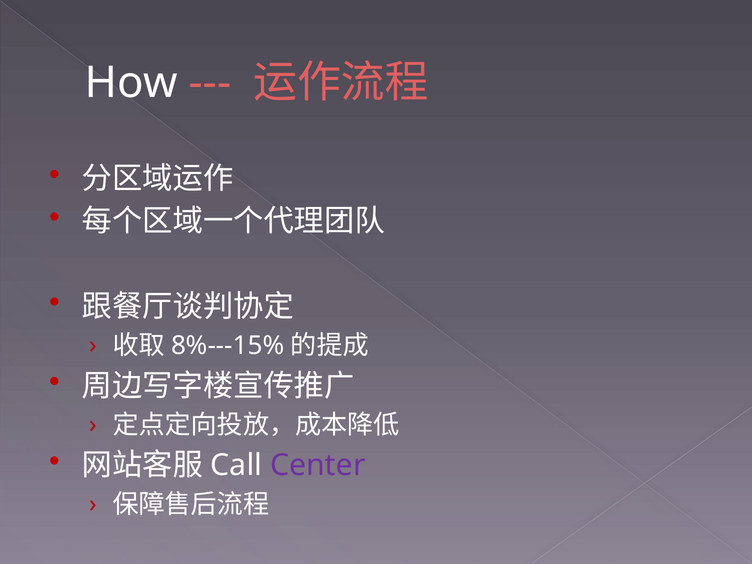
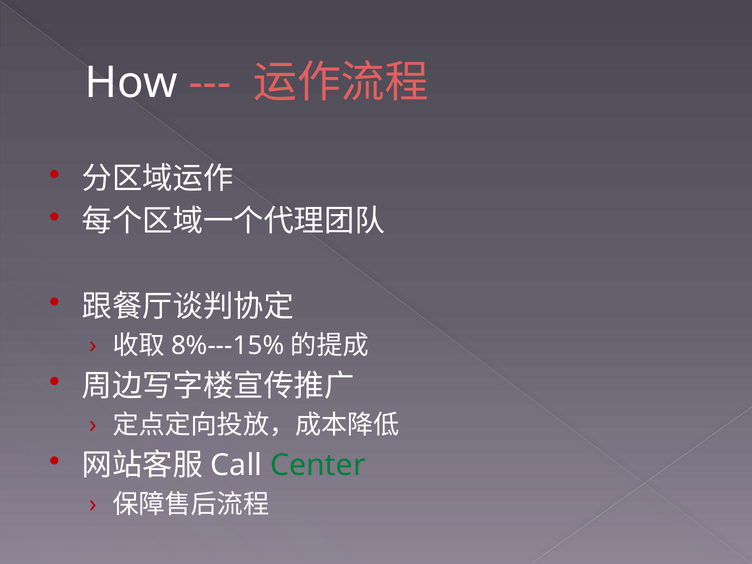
Center colour: purple -> green (318, 465)
